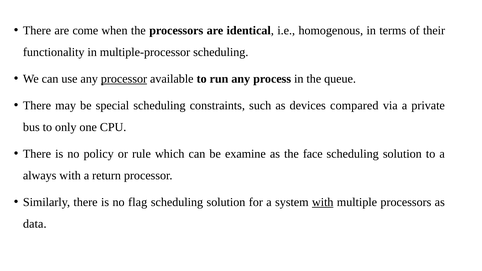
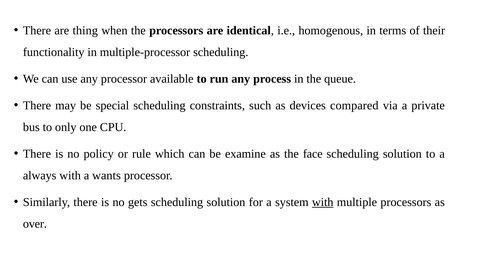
come: come -> thing (85, 30)
processor underline: present -> none (124, 79)
return: return -> wants (106, 176)
flag: flag -> gets (138, 202)
data: data -> over (35, 224)
